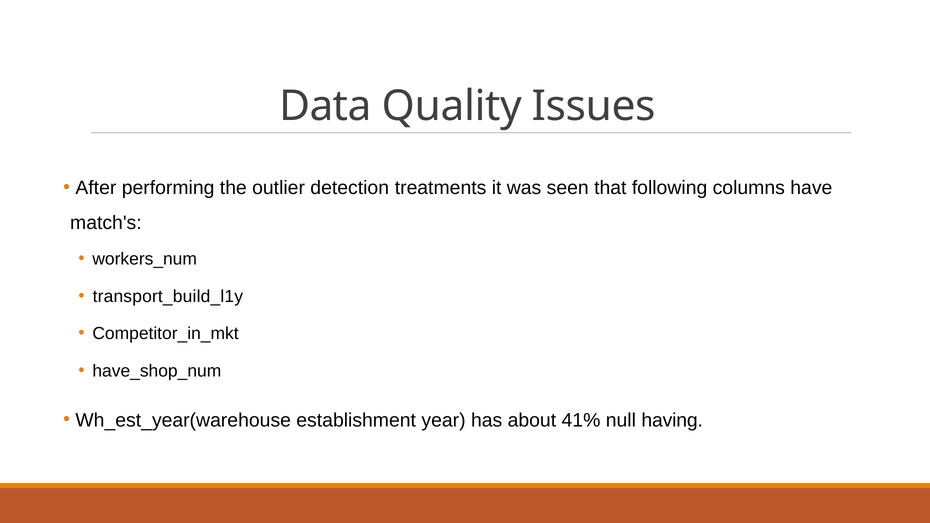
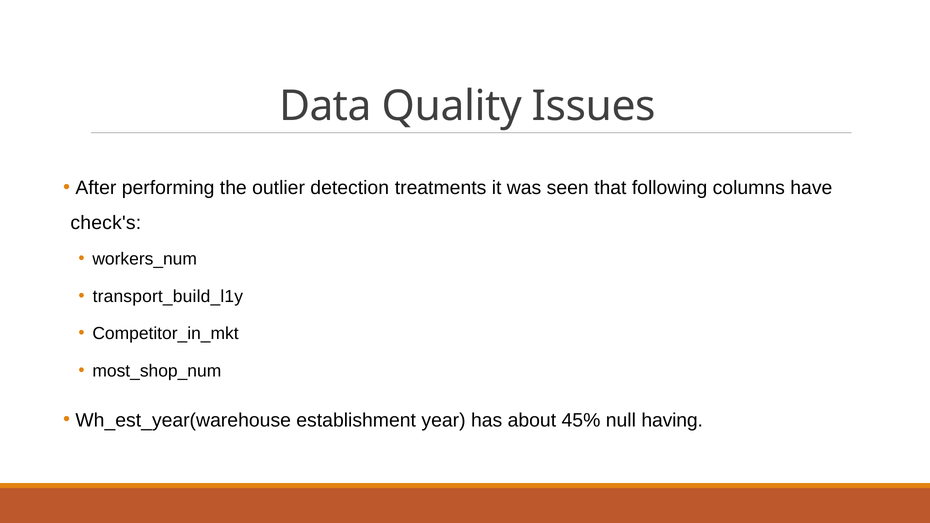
match's: match's -> check's (106, 223)
have_shop_num: have_shop_num -> most_shop_num (157, 371)
41%: 41% -> 45% (581, 420)
